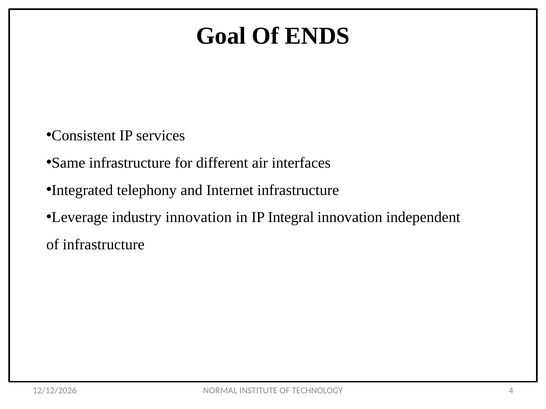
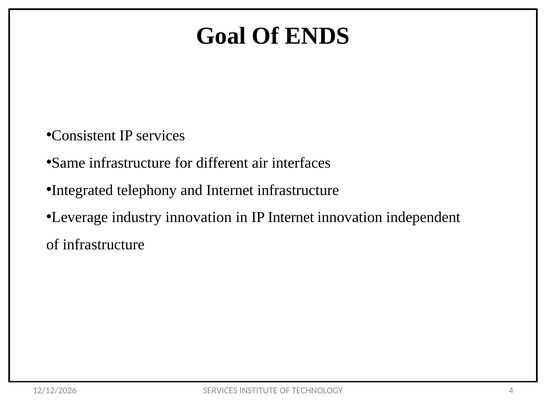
IP Integral: Integral -> Internet (291, 218)
NORMAL: NORMAL -> SERVICES (220, 391)
